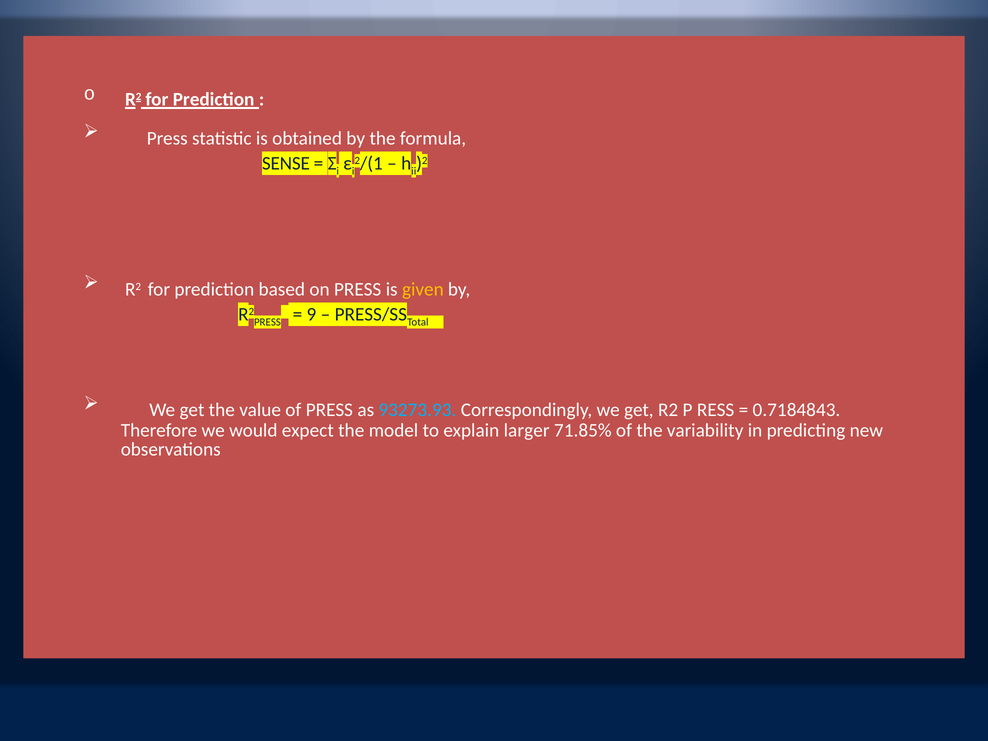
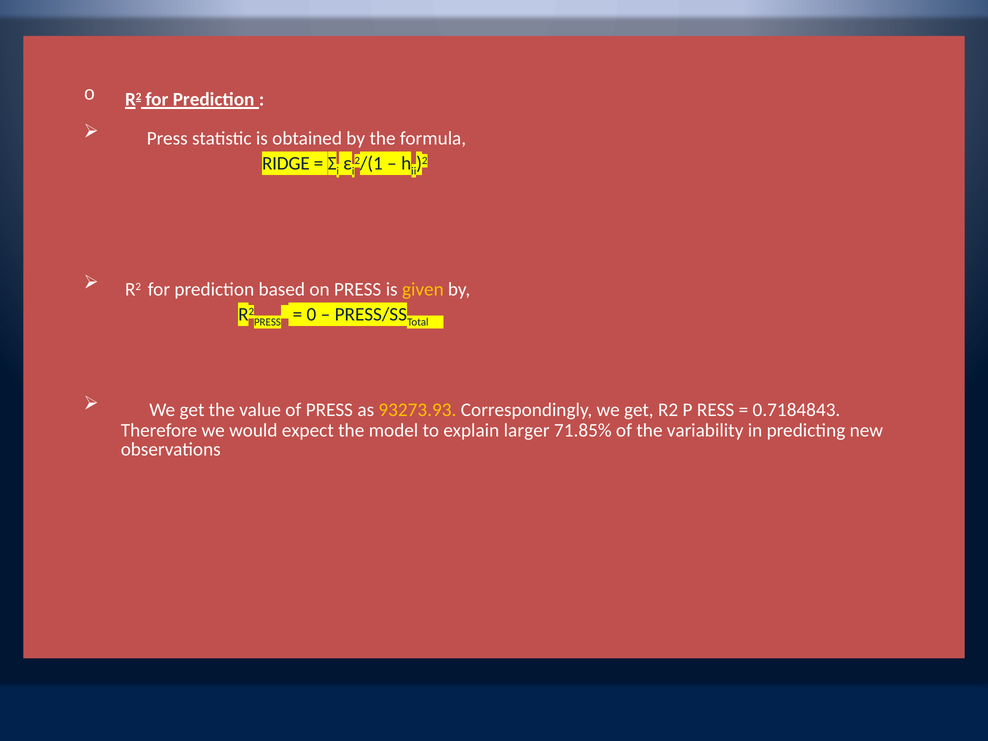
SENSE: SENSE -> RIDGE (286, 164)
9: 9 -> 0 (311, 315)
93273.93 colour: light blue -> yellow (417, 410)
